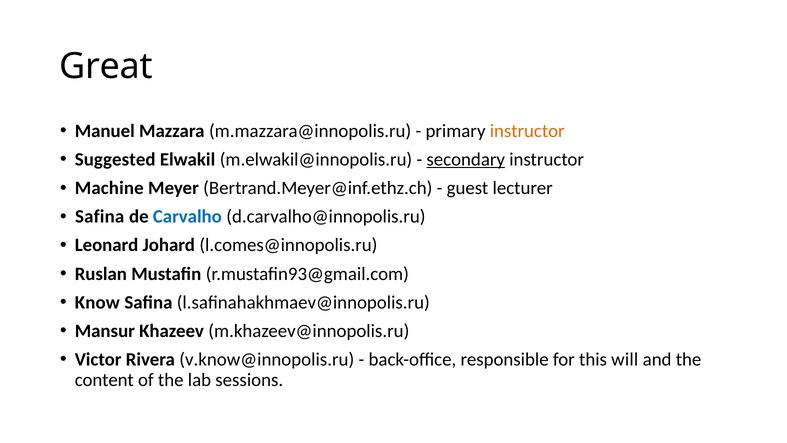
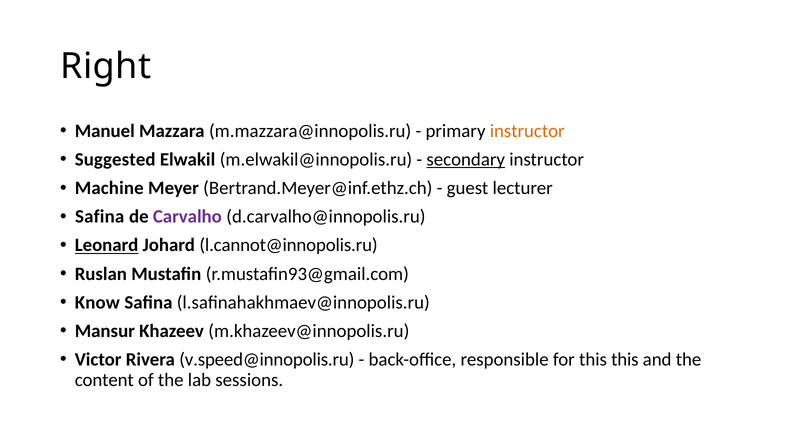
Great: Great -> Right (106, 66)
Carvalho colour: blue -> purple (187, 217)
Leonard underline: none -> present (107, 245)
l.comes@innopolis.ru: l.comes@innopolis.ru -> l.cannot@innopolis.ru (288, 245)
v.know@innopolis.ru: v.know@innopolis.ru -> v.speed@innopolis.ru (267, 359)
this will: will -> this (625, 359)
